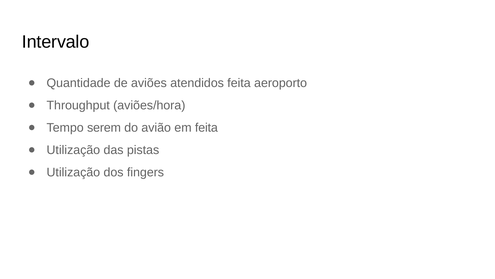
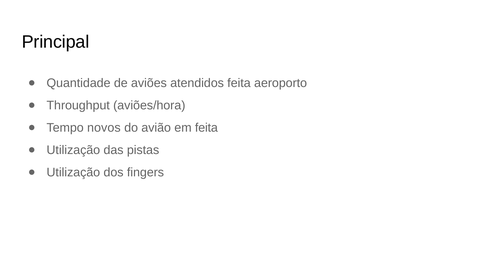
Intervalo: Intervalo -> Principal (56, 42)
serem: serem -> novos (104, 128)
